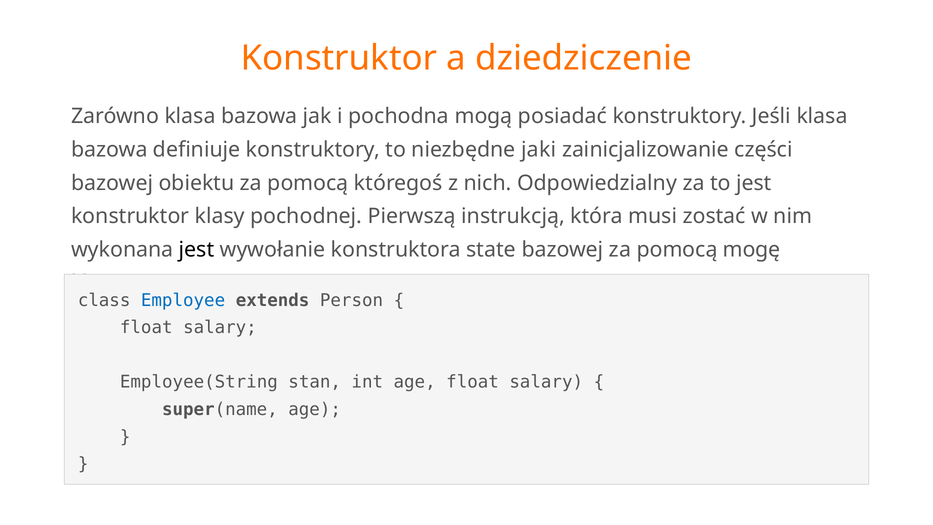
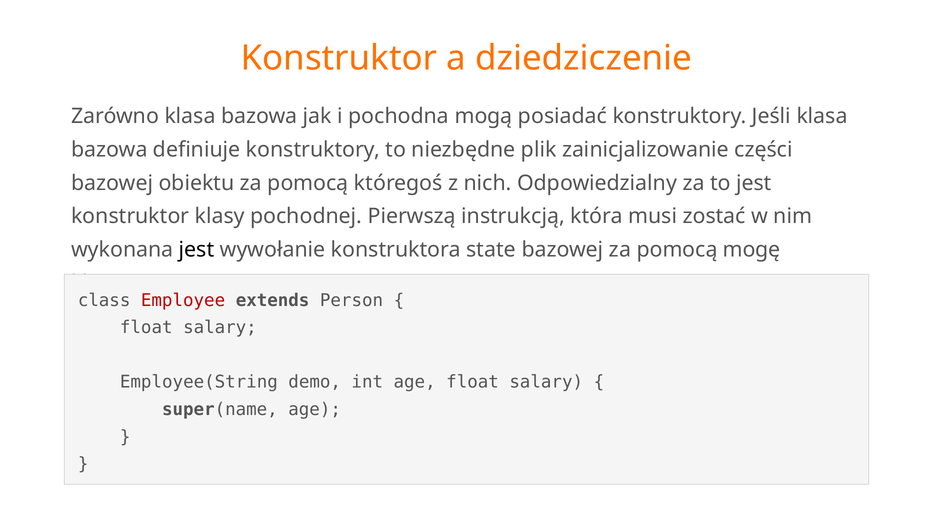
jaki: jaki -> plik (539, 150)
Employee colour: blue -> red (183, 300)
stan: stan -> demo (315, 382)
